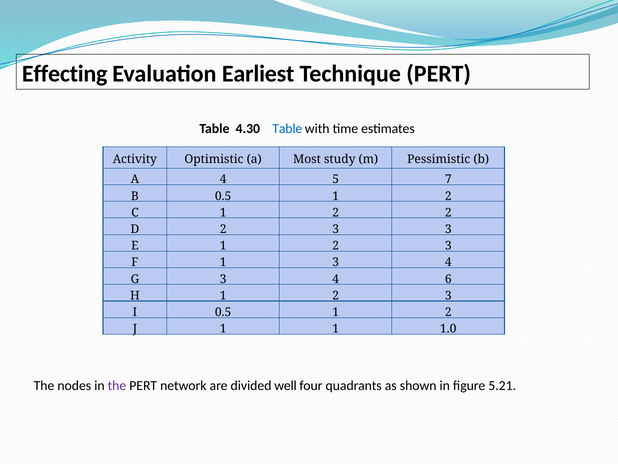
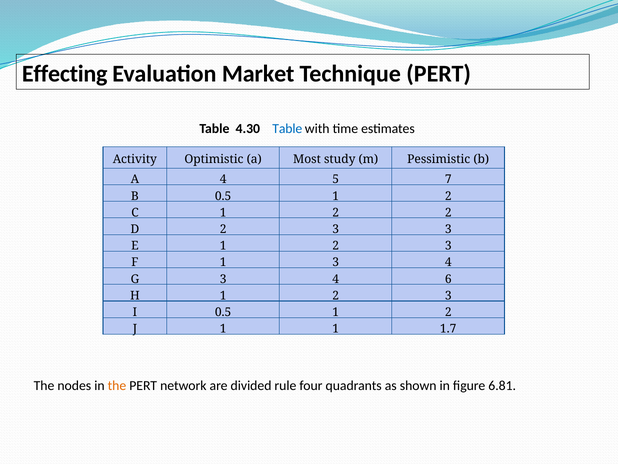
Earliest: Earliest -> Market (258, 74)
1.0: 1.0 -> 1.7 (448, 329)
the colour: purple -> orange (117, 385)
well: well -> rule (285, 385)
5.21: 5.21 -> 6.81 (502, 385)
